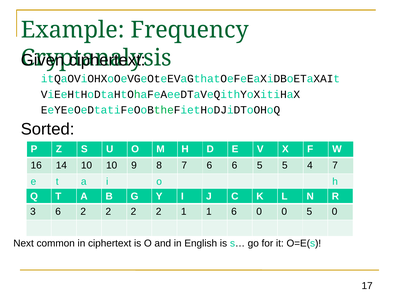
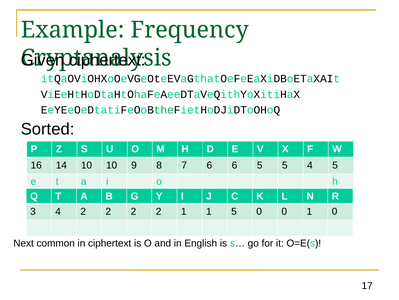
4 7: 7 -> 5 (335, 165)
3 6: 6 -> 4 (58, 211)
1 6: 6 -> 5 (234, 211)
0 5: 5 -> 1 (309, 211)
